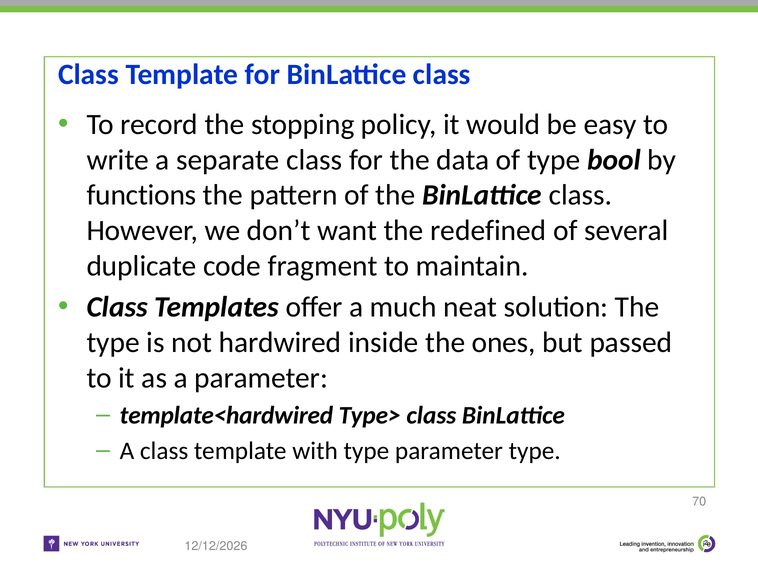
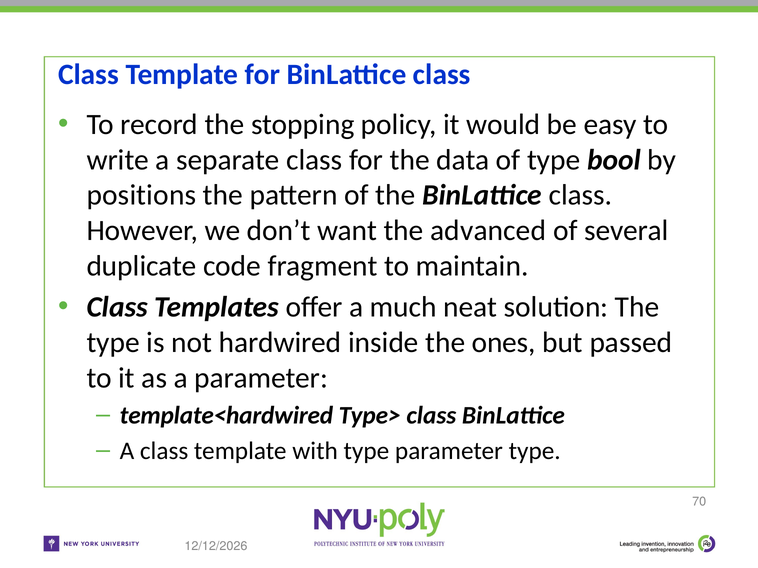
functions: functions -> positions (141, 195)
redefined: redefined -> advanced (488, 231)
